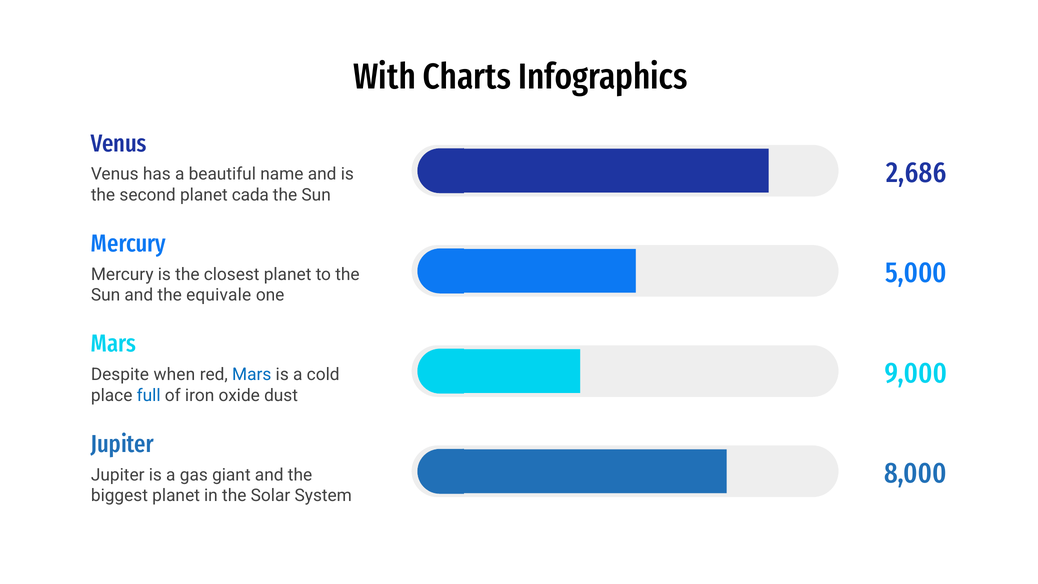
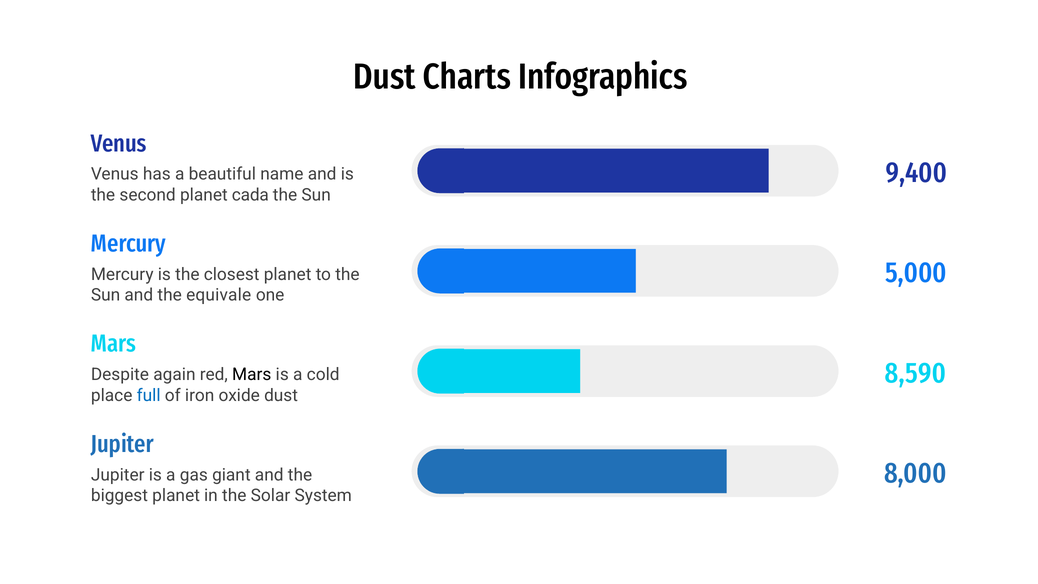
With: With -> Dust (385, 77)
2,686: 2,686 -> 9,400 (917, 173)
9,000: 9,000 -> 8,590 (916, 373)
when: when -> again (174, 375)
Mars colour: blue -> black (252, 375)
